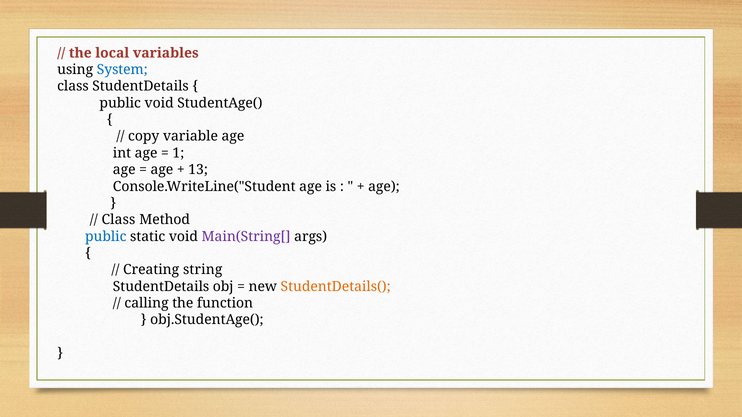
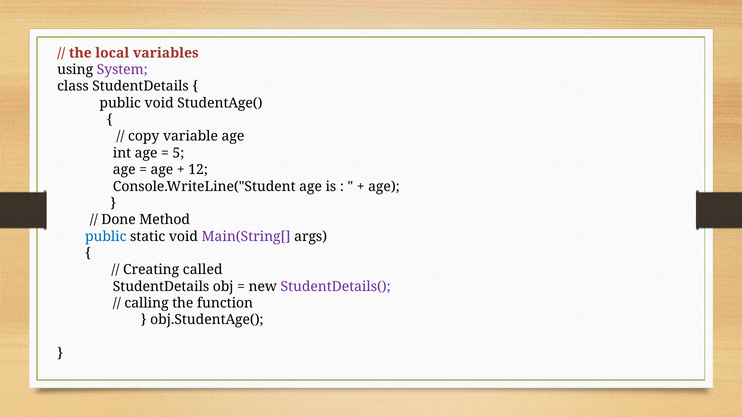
System colour: blue -> purple (122, 70)
1: 1 -> 5 (178, 153)
13: 13 -> 12 (198, 170)
Class: Class -> Done (119, 220)
string: string -> called (203, 270)
StudentDetails( colour: orange -> purple (336, 287)
